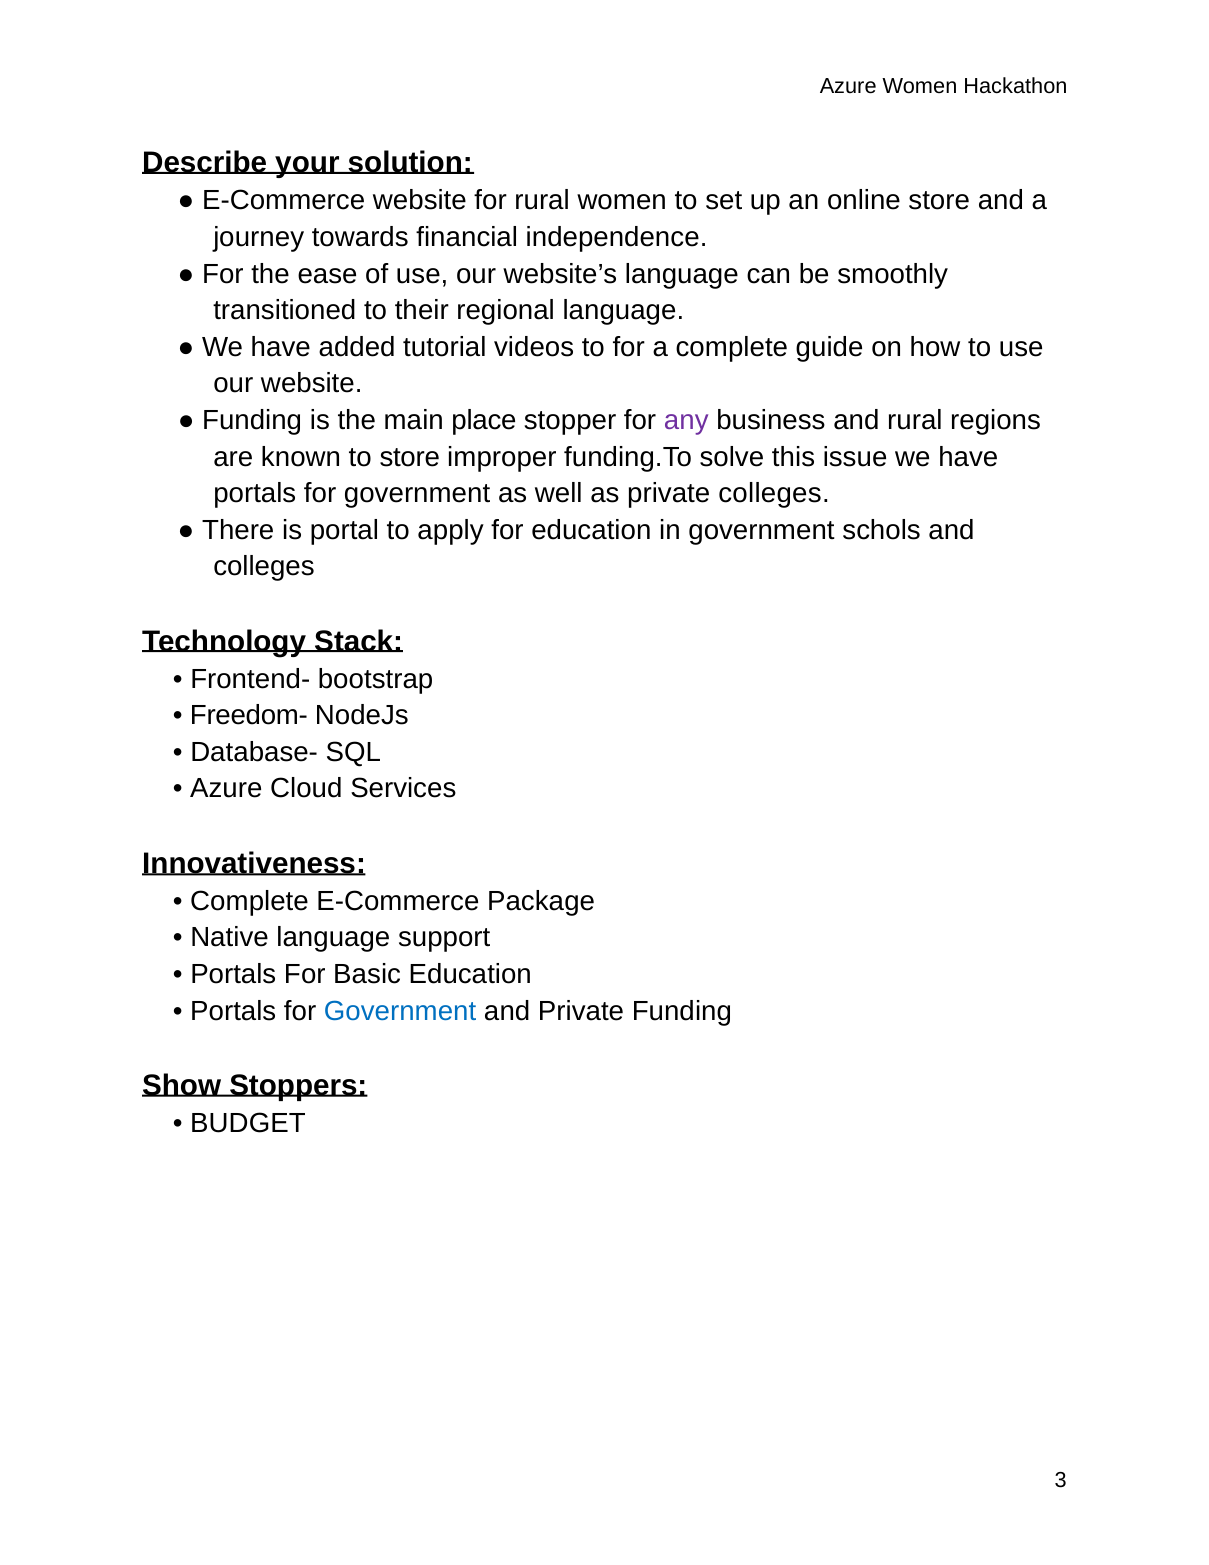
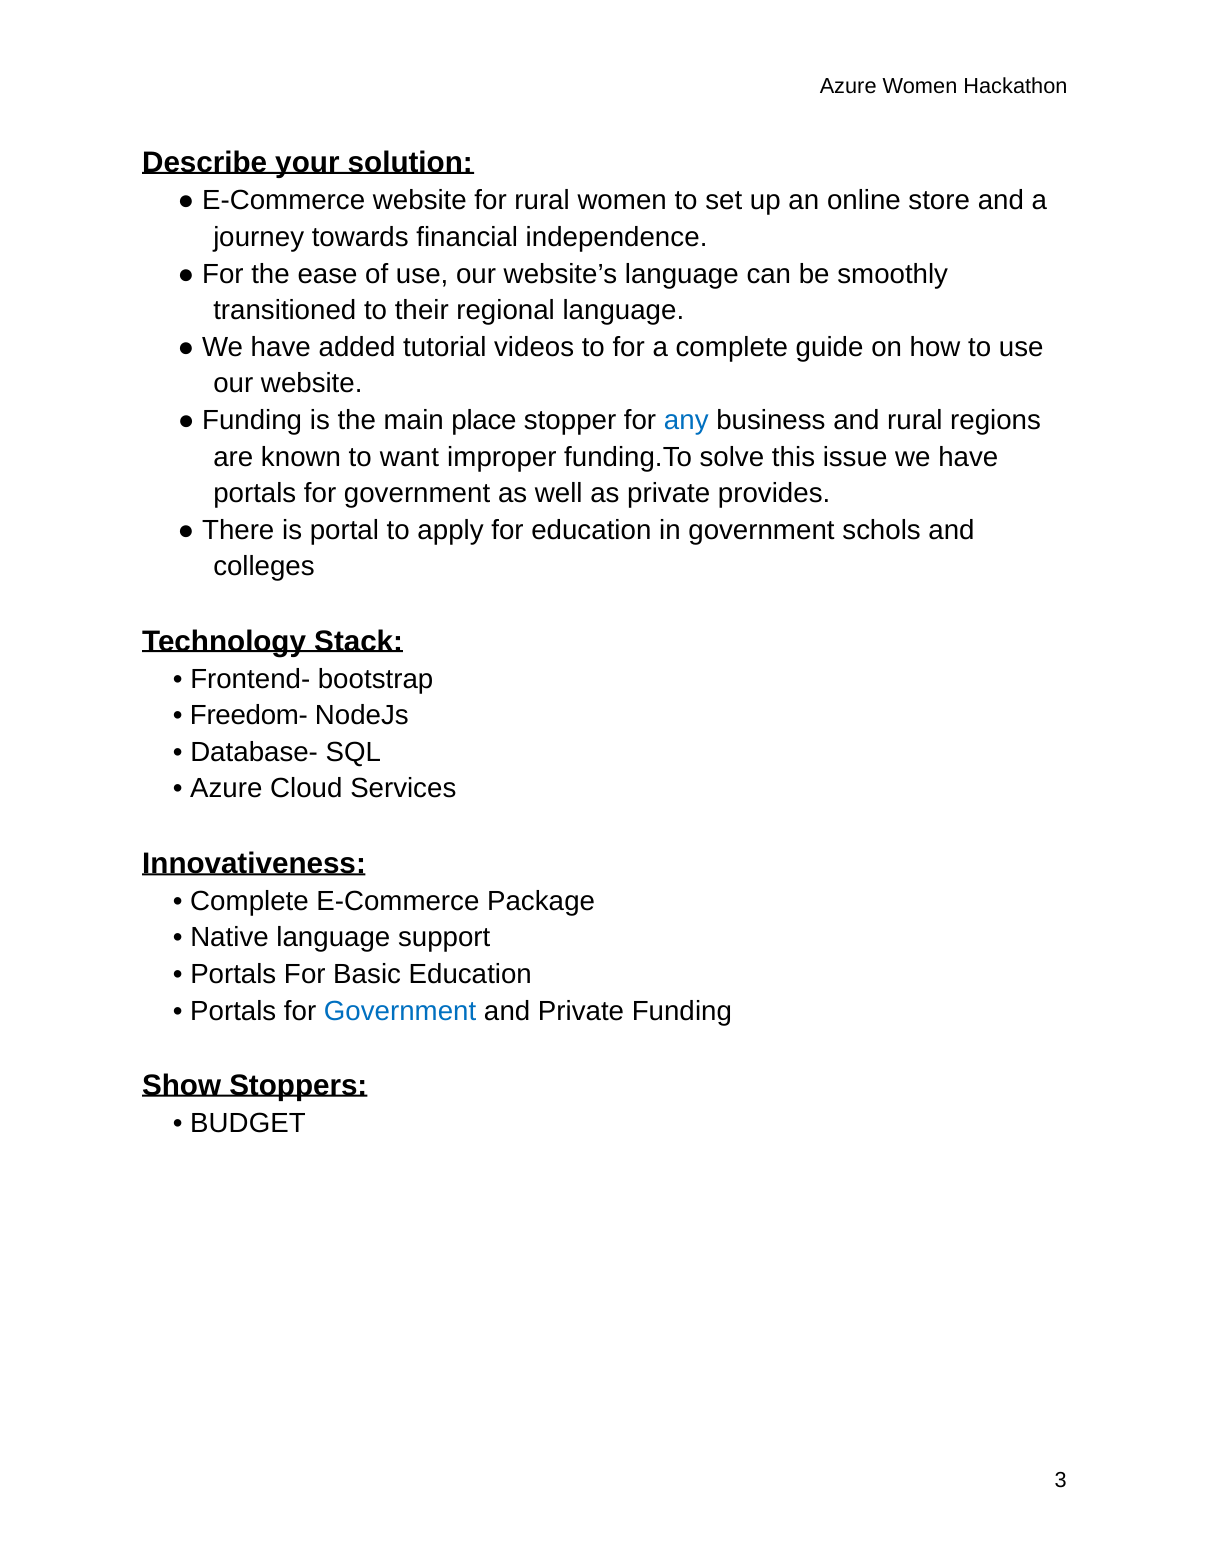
any colour: purple -> blue (686, 420)
to store: store -> want (409, 457)
private colleges: colleges -> provides (774, 493)
